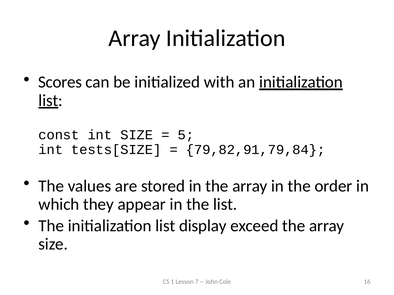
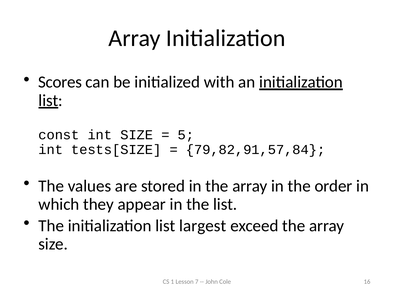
79,82,91,79,84: 79,82,91,79,84 -> 79,82,91,57,84 (256, 150)
display: display -> largest (203, 226)
